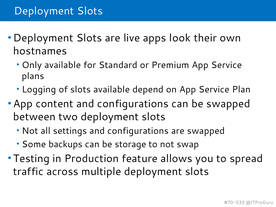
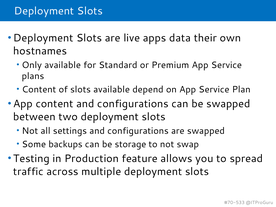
look: look -> data (180, 38)
Logging: Logging -> Content (39, 89)
